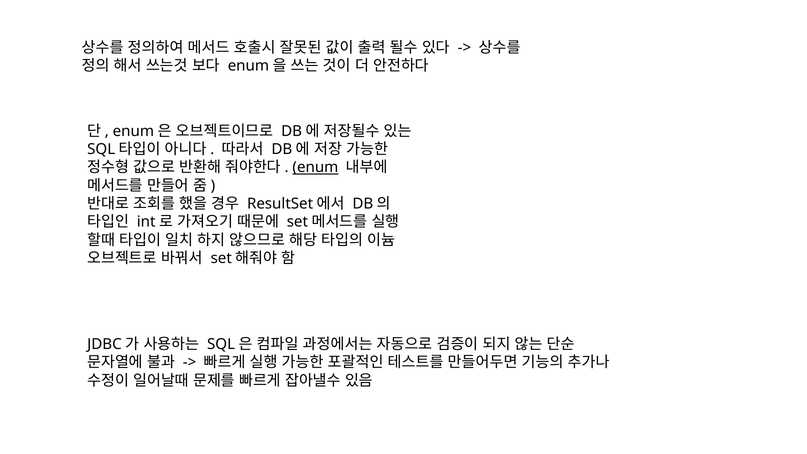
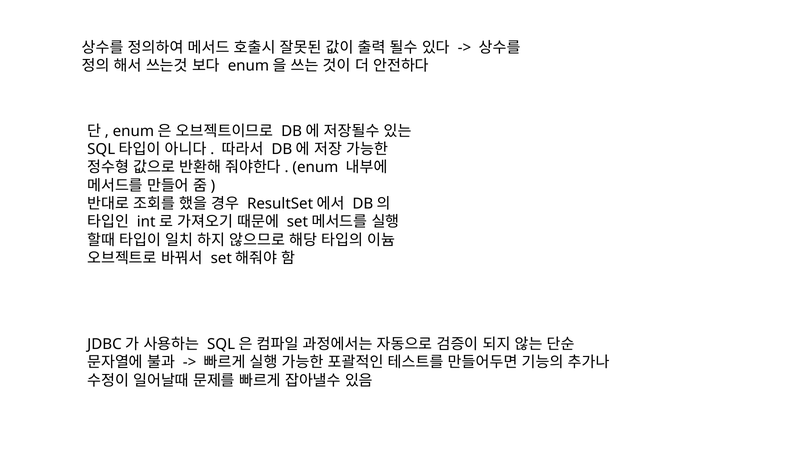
enum underline: present -> none (315, 167)
